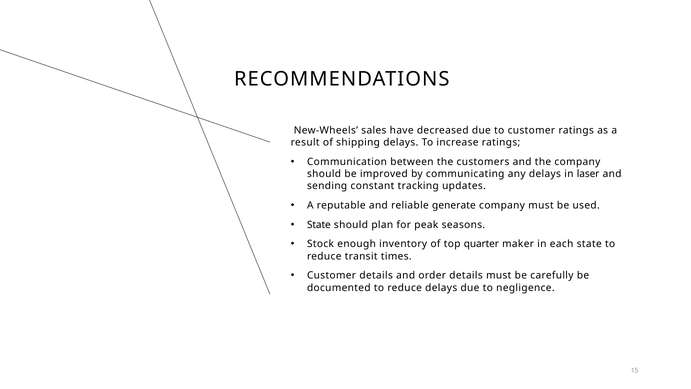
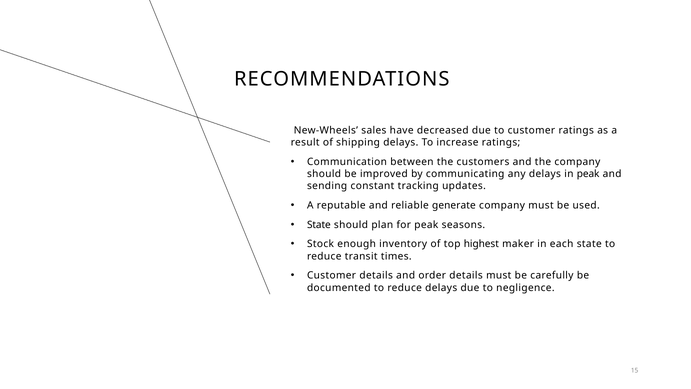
in laser: laser -> peak (588, 174)
quarter: quarter -> highest (481, 244)
